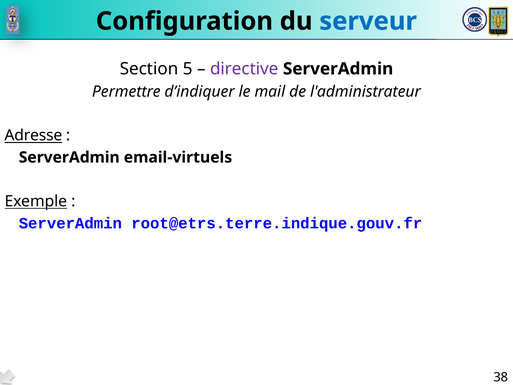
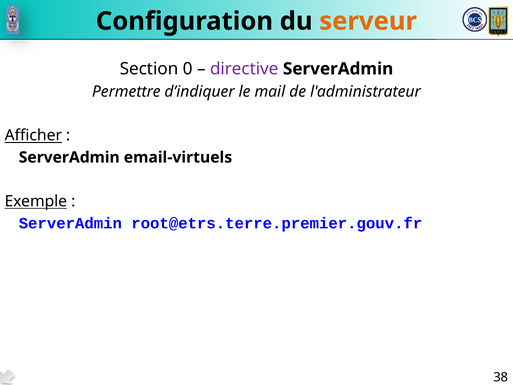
serveur colour: blue -> orange (368, 21)
5: 5 -> 0 (188, 69)
Adresse: Adresse -> Afficher (33, 135)
root@etrs.terre.indique.gouv.fr: root@etrs.terre.indique.gouv.fr -> root@etrs.terre.premier.gouv.fr (277, 223)
